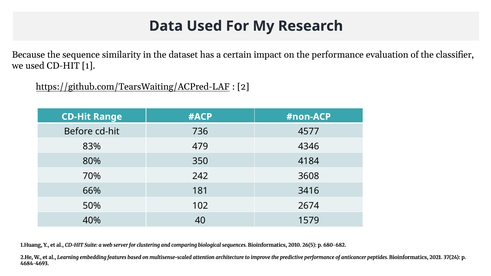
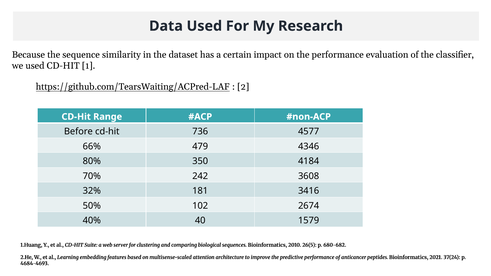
83%: 83% -> 66% (92, 146)
66%: 66% -> 32% (92, 191)
